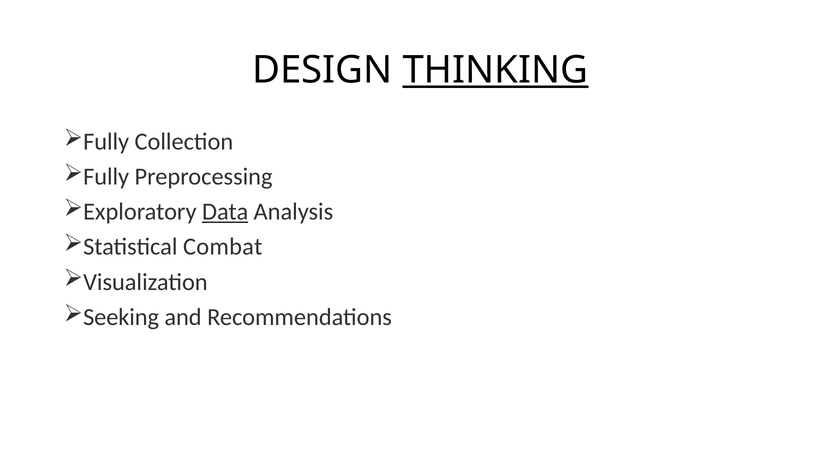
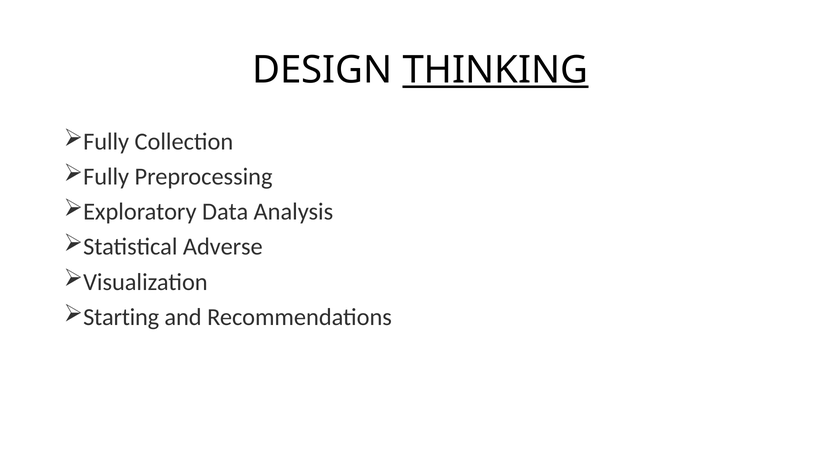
Data underline: present -> none (225, 212)
Combat: Combat -> Adverse (223, 247)
Seeking: Seeking -> Starting (121, 317)
